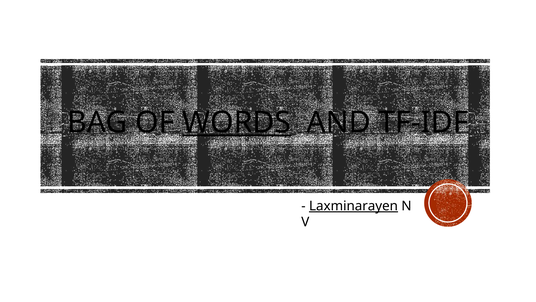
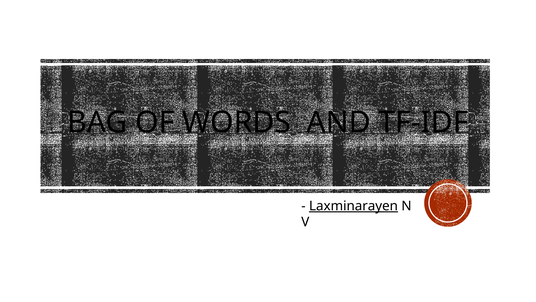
WORDS underline: present -> none (237, 122)
